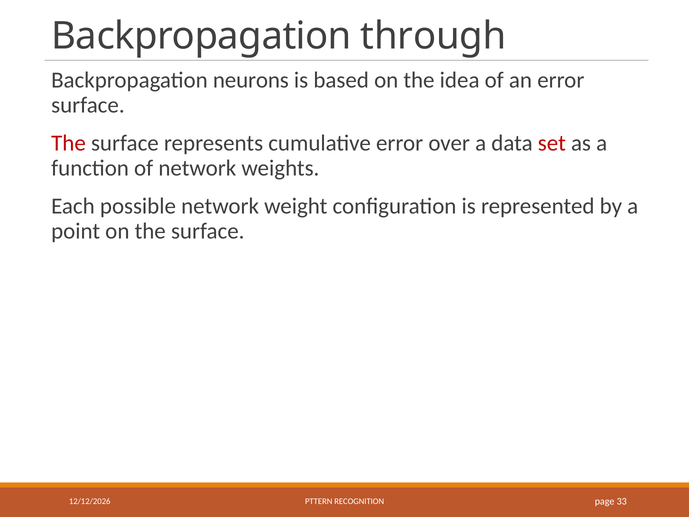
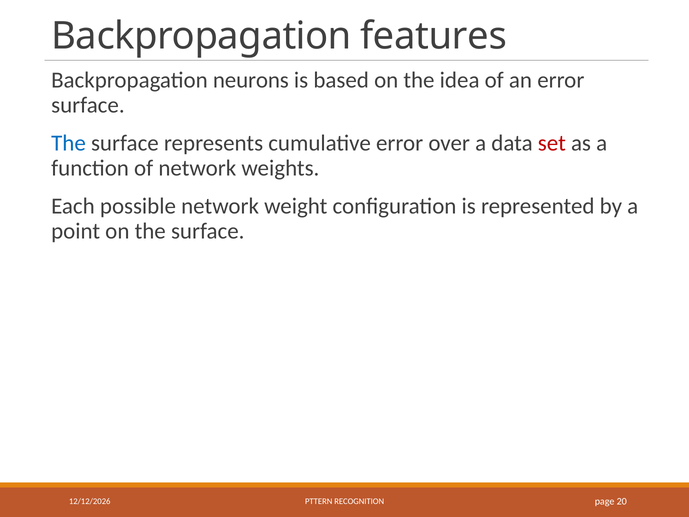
through: through -> features (434, 36)
The colour: red -> blue (68, 143)
33: 33 -> 20 (622, 501)
